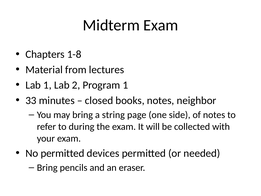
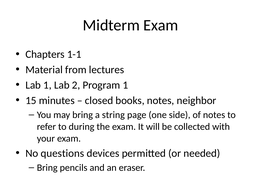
1-8: 1-8 -> 1-1 (74, 54)
33: 33 -> 15 (31, 100)
No permitted: permitted -> questions (62, 153)
